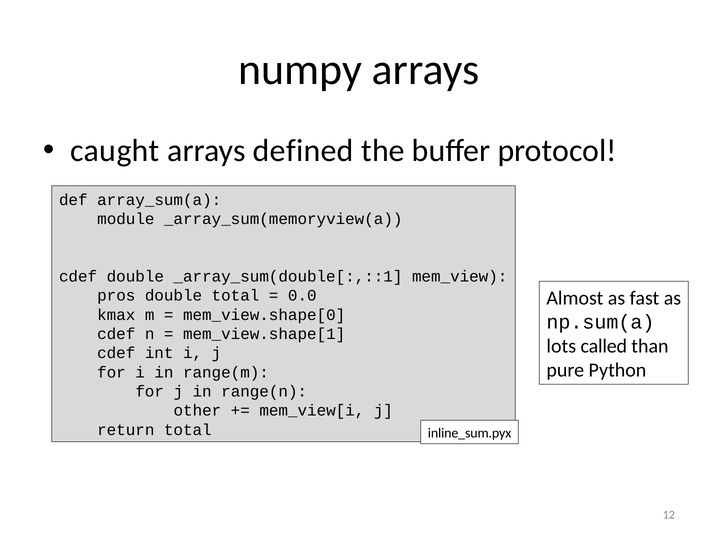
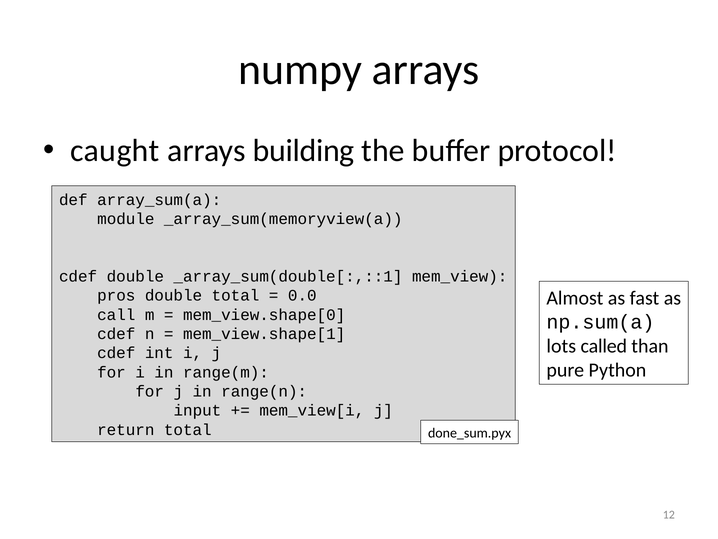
defined: defined -> building (304, 151)
kmax: kmax -> call (116, 315)
other: other -> input (197, 410)
inline_sum.pyx: inline_sum.pyx -> done_sum.pyx (470, 433)
